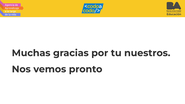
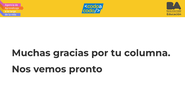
nuestros: nuestros -> columna (147, 53)
